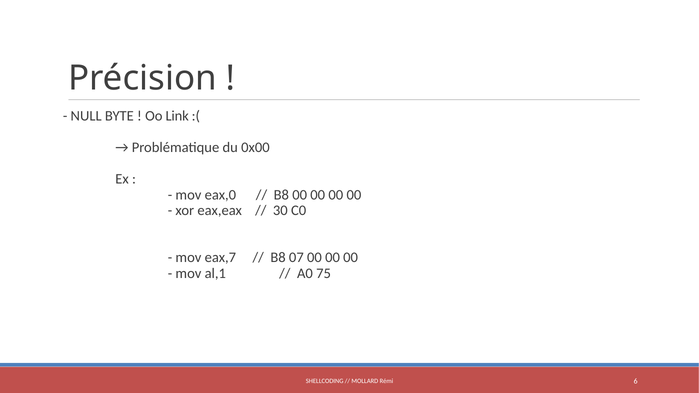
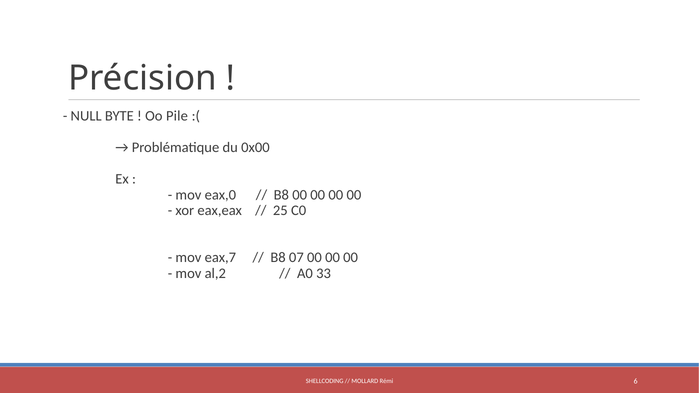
Link: Link -> Pile (177, 116)
30: 30 -> 25 (280, 211)
al,1: al,1 -> al,2 (215, 273)
75: 75 -> 33 (324, 273)
